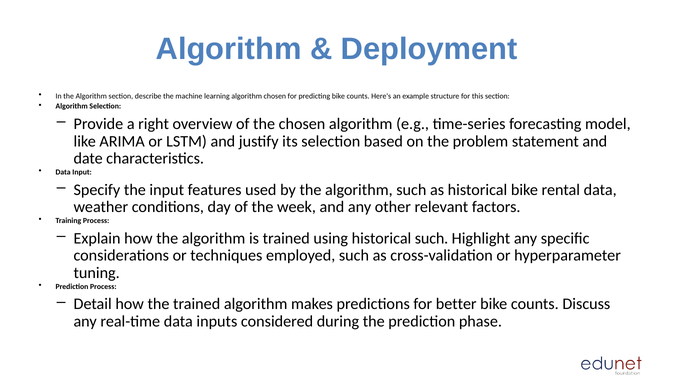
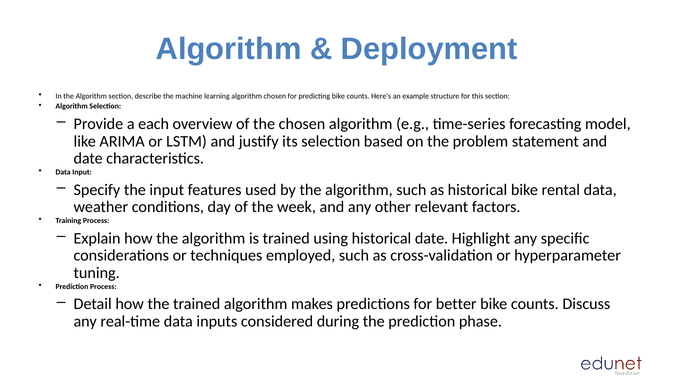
right: right -> each (154, 124)
historical such: such -> date (432, 238)
